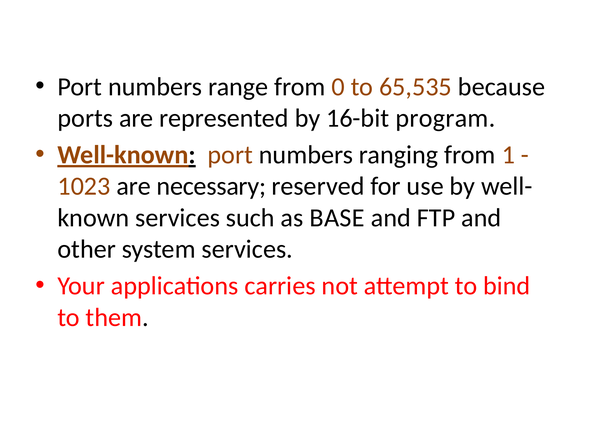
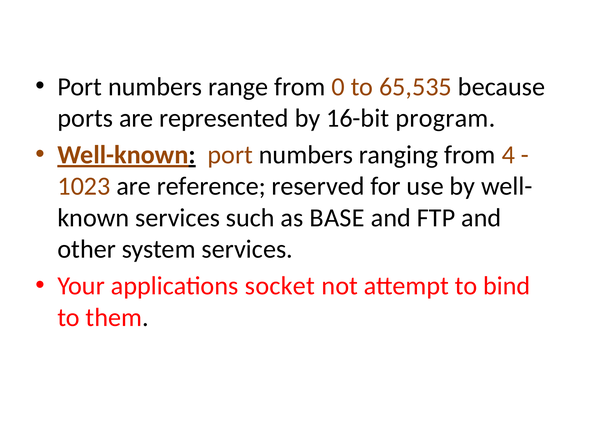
1: 1 -> 4 (508, 155)
necessary: necessary -> reference (211, 186)
carries: carries -> socket (280, 286)
